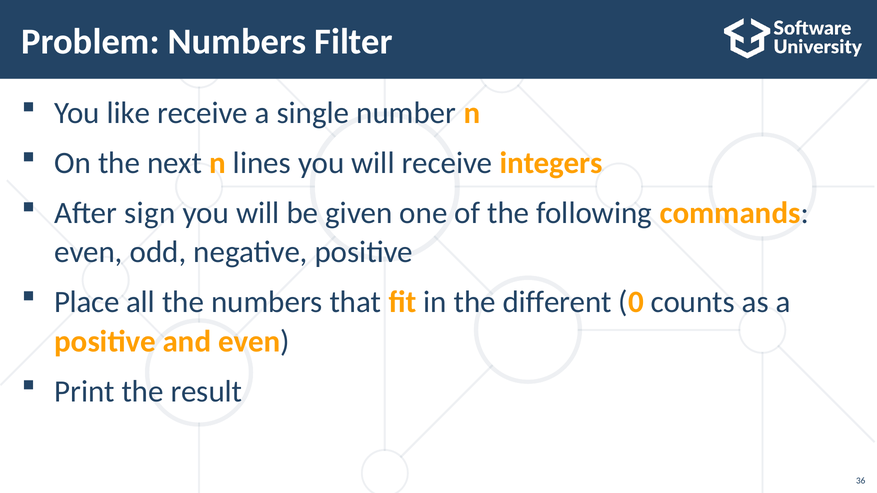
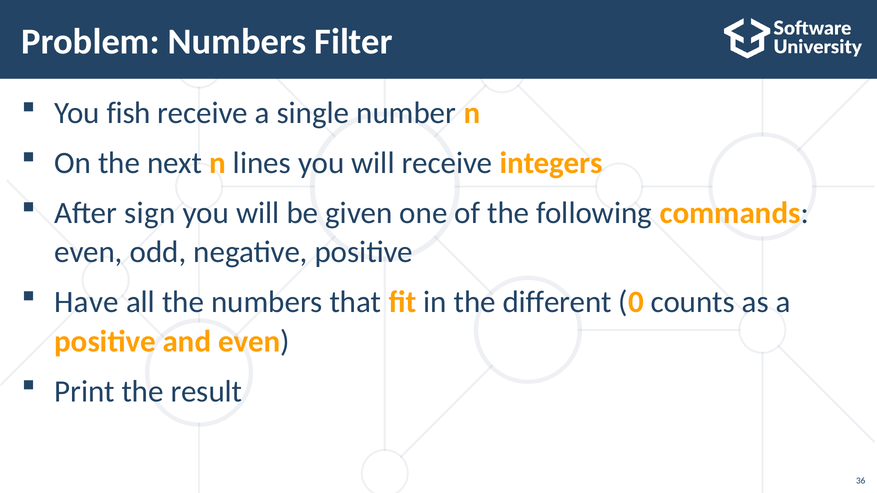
like: like -> fish (129, 113)
Place: Place -> Have (87, 302)
